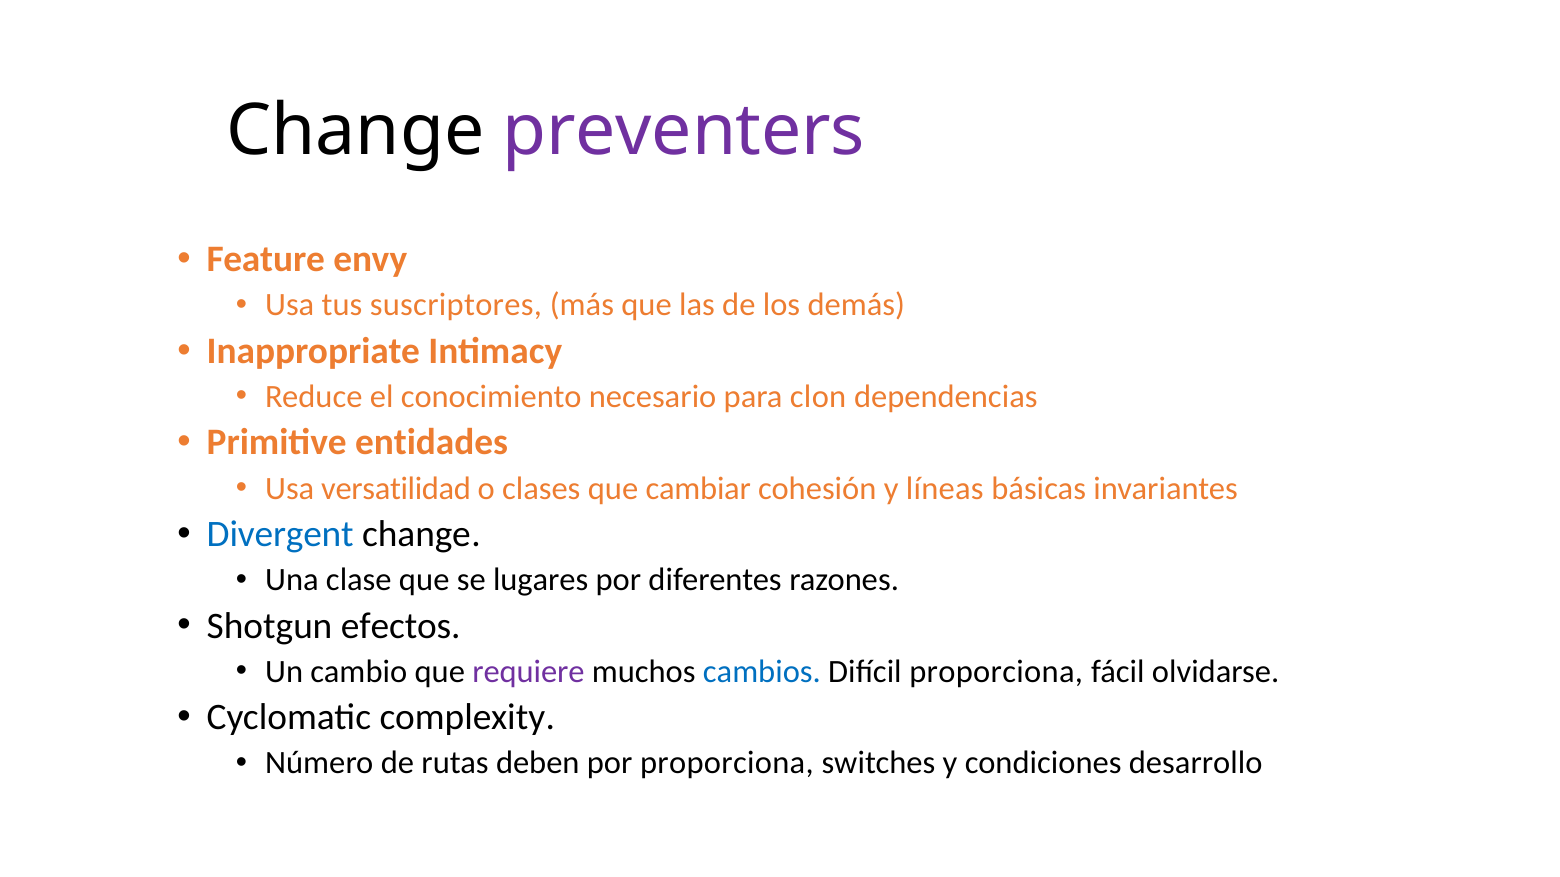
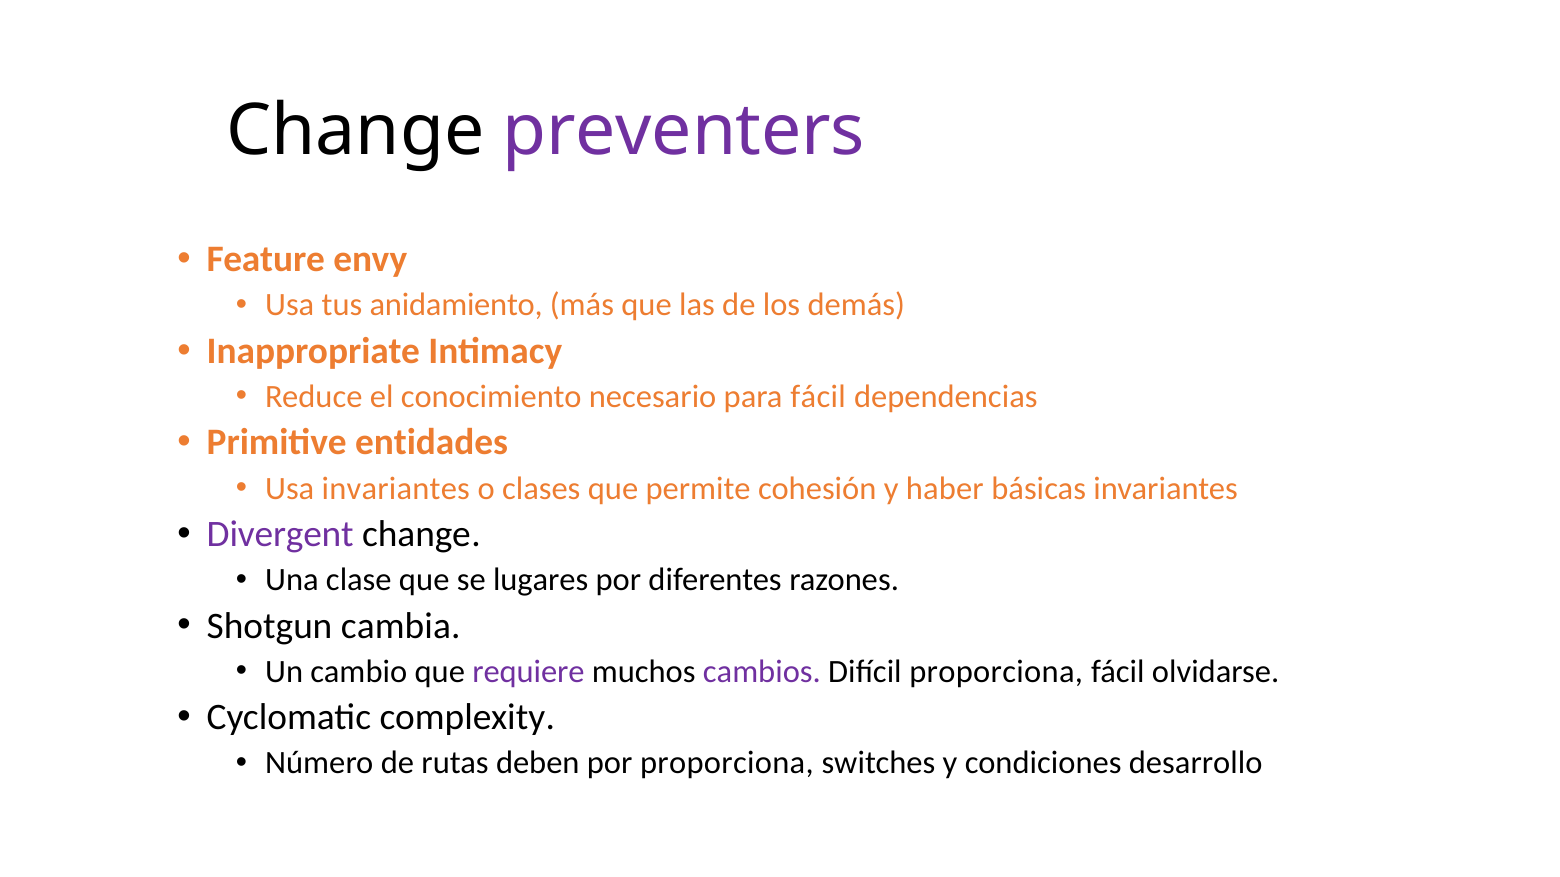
suscriptores: suscriptores -> anidamiento (456, 305)
para clon: clon -> fácil (818, 397)
Usa versatilidad: versatilidad -> invariantes (396, 489)
cambiar: cambiar -> permite (698, 489)
líneas: líneas -> haber (945, 489)
Divergent colour: blue -> purple (280, 534)
efectos: efectos -> cambia (401, 626)
cambios colour: blue -> purple (762, 672)
